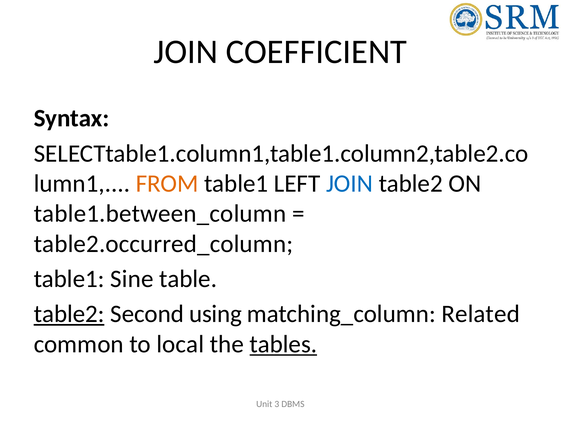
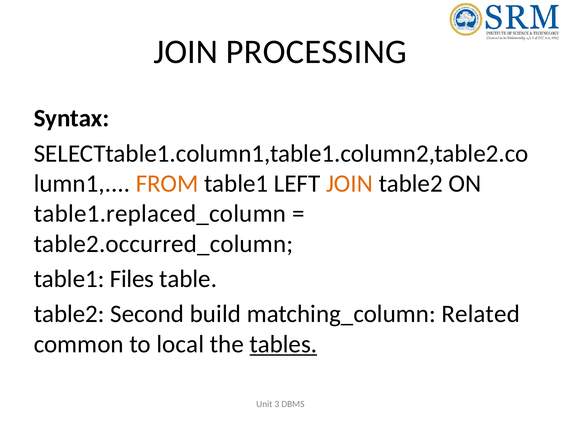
COEFFICIENT: COEFFICIENT -> PROCESSING (316, 52)
JOIN colour: blue -> orange (349, 183)
table1.between_column: table1.between_column -> table1.replaced_column (160, 213)
Sine: Sine -> Files (132, 278)
table2 underline: present -> none (69, 313)
using: using -> build (215, 313)
